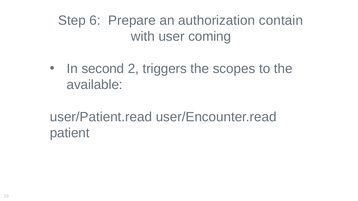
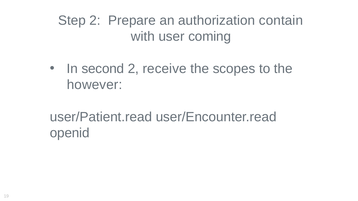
Step 6: 6 -> 2 (95, 21)
triggers: triggers -> receive (165, 69)
available: available -> however (95, 85)
patient: patient -> openid (70, 133)
